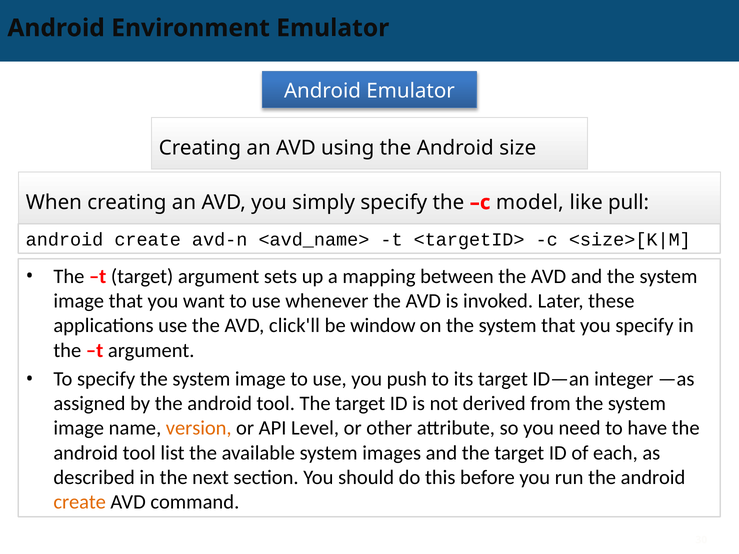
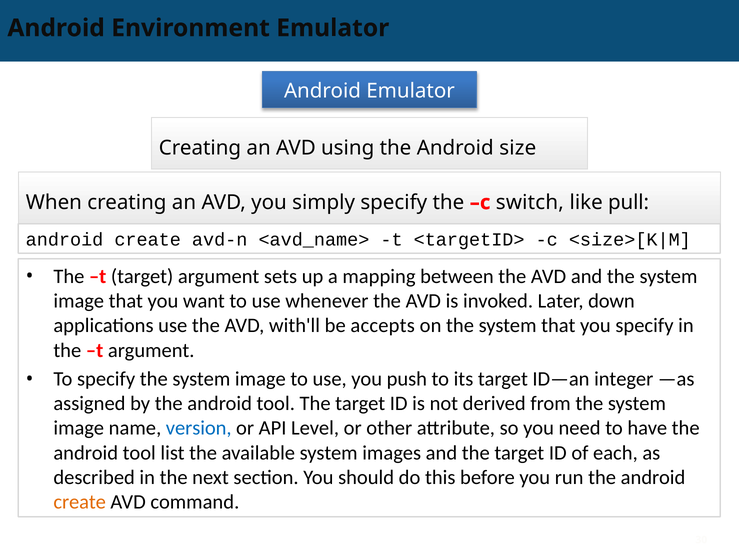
model: model -> switch (530, 203)
these: these -> down (611, 301)
click'll: click'll -> with'll (295, 326)
window: window -> accepts (383, 326)
version colour: orange -> blue (199, 428)
